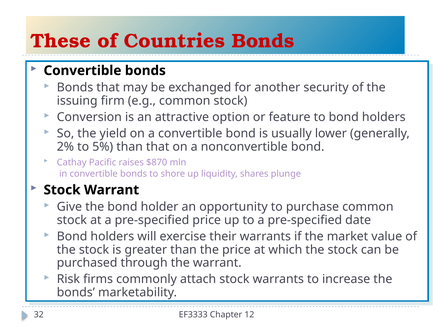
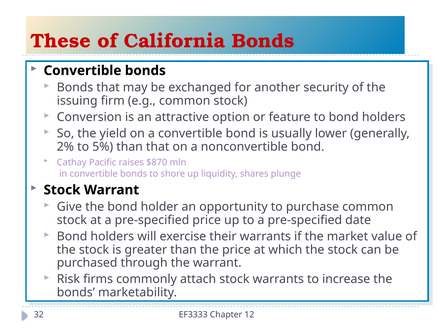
Countries: Countries -> California (174, 41)
